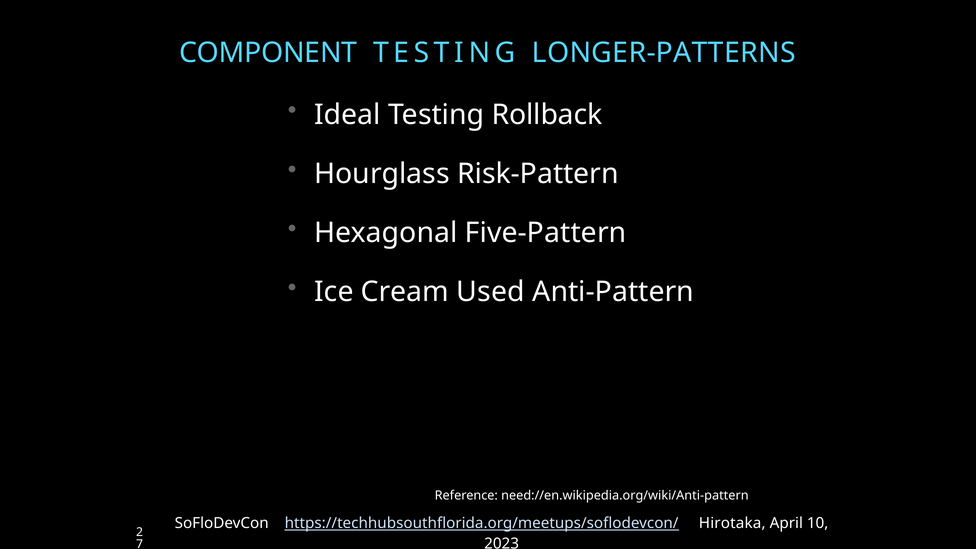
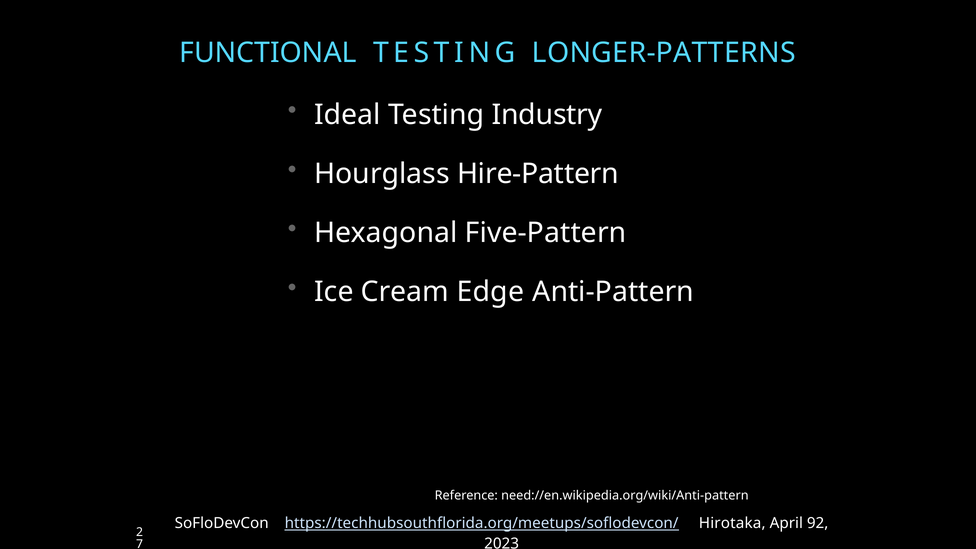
COMPONENT: COMPONENT -> FUNCTIONAL (268, 53)
Rollback: Rollback -> Industry (547, 115)
Risk-Pattern: Risk-Pattern -> Hire-Pattern (538, 174)
Used: Used -> Edge (490, 292)
10: 10 -> 92 (818, 523)
